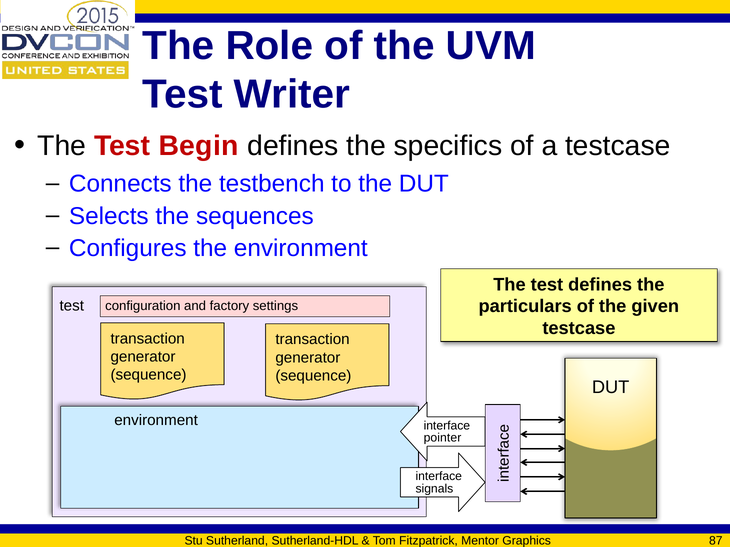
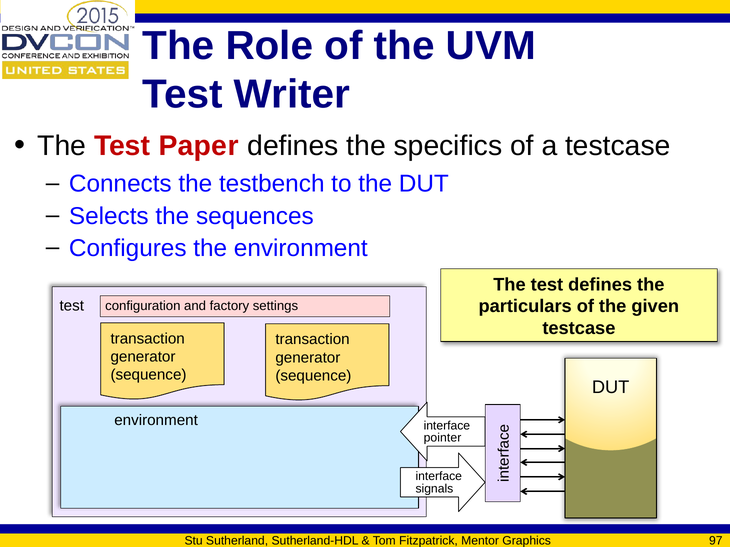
Begin: Begin -> Paper (199, 146)
87: 87 -> 97 (716, 541)
